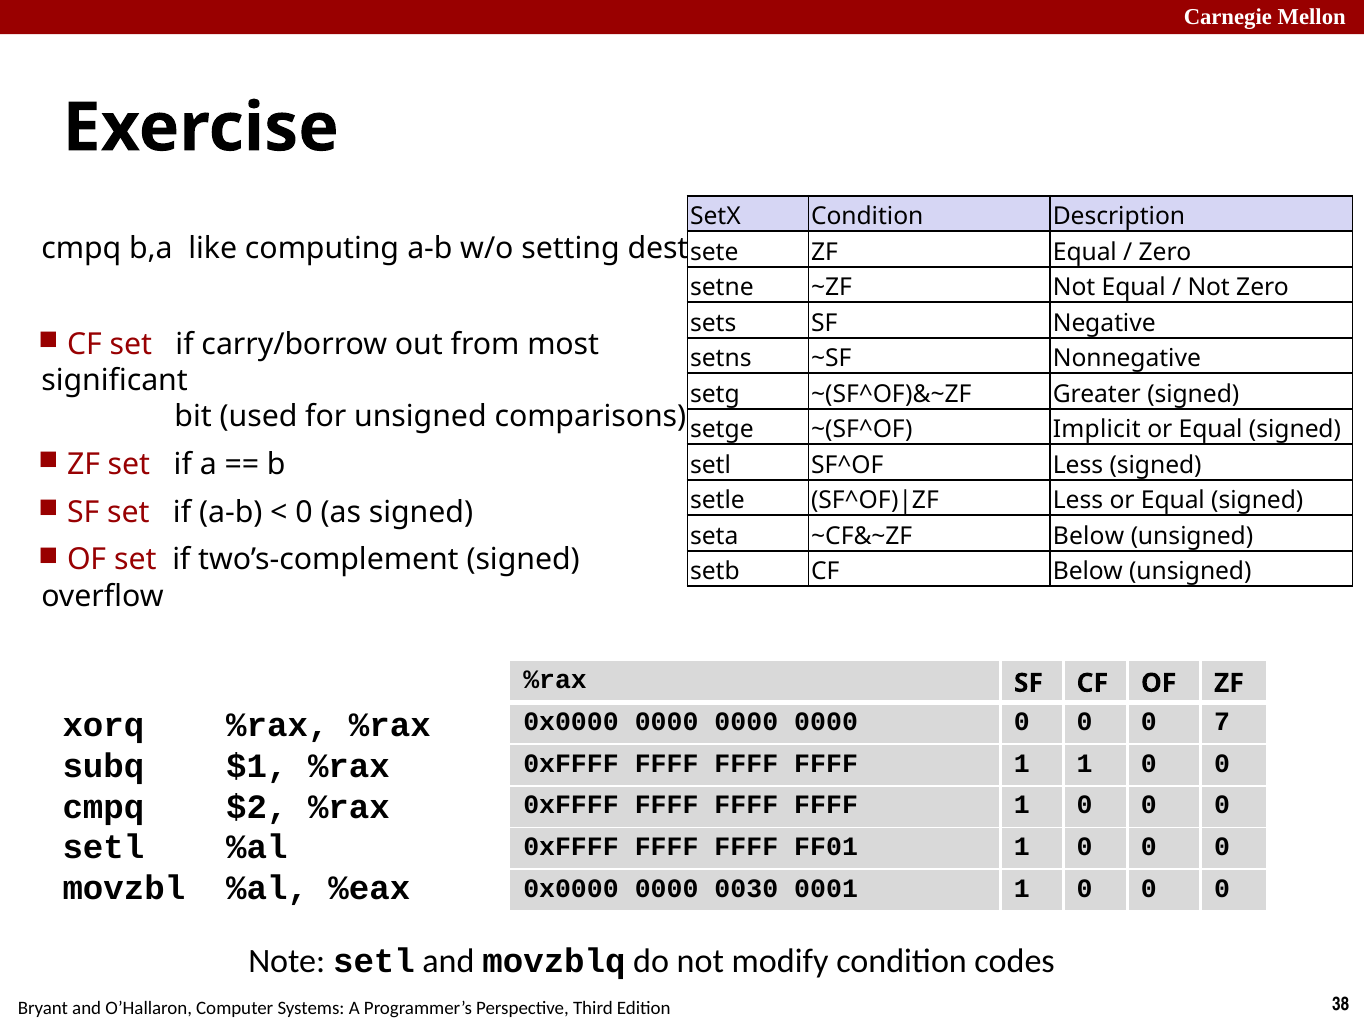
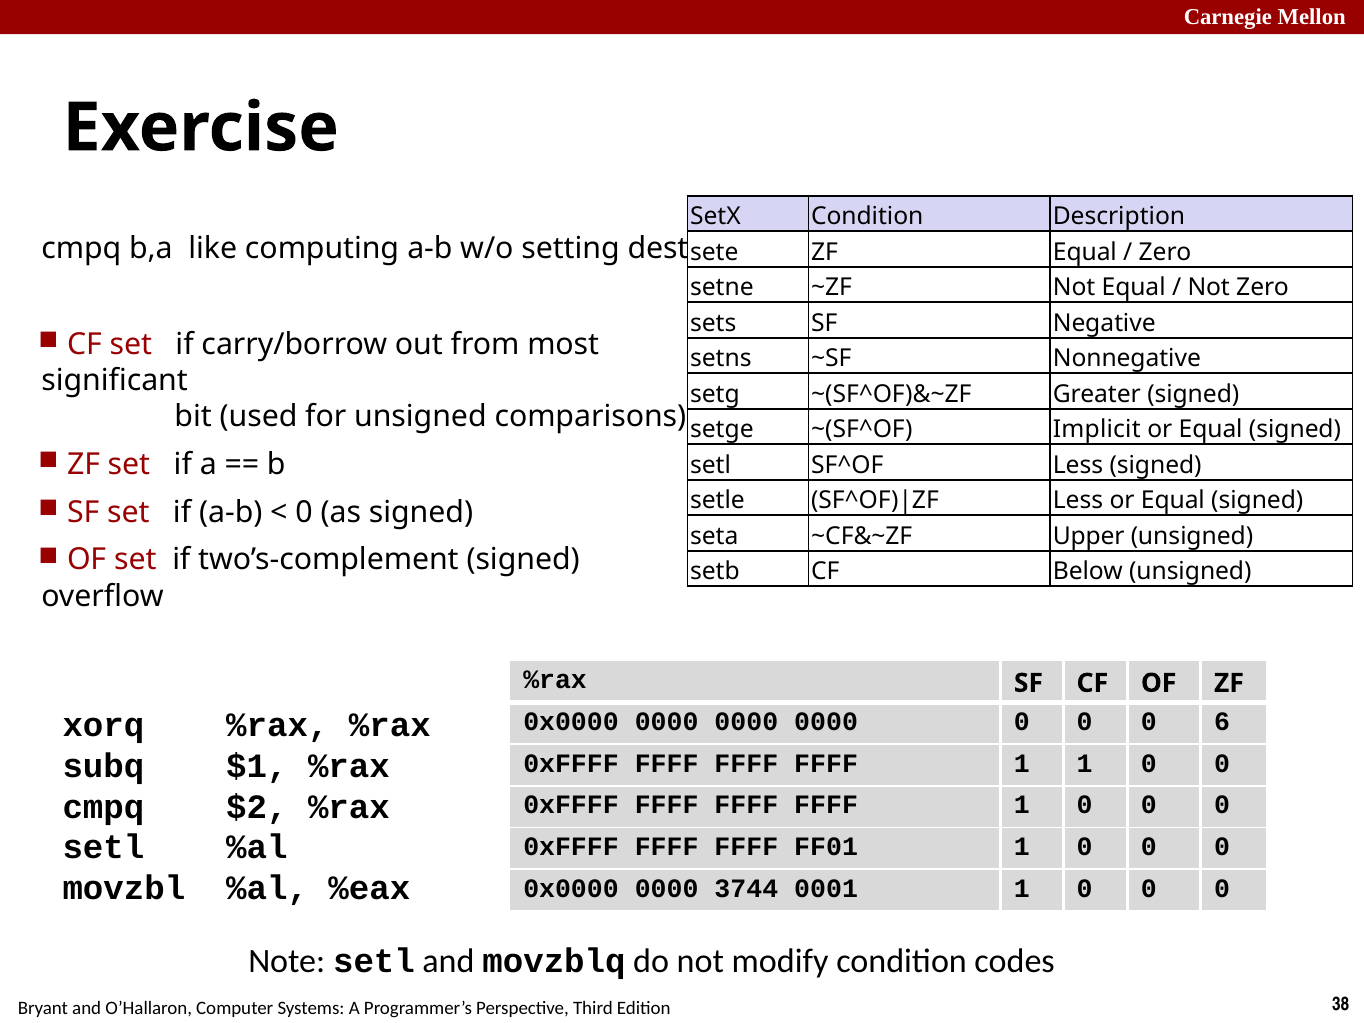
~CF&~ZF Below: Below -> Upper (1089, 536)
7: 7 -> 6 (1222, 722)
0030: 0030 -> 3744 (746, 888)
